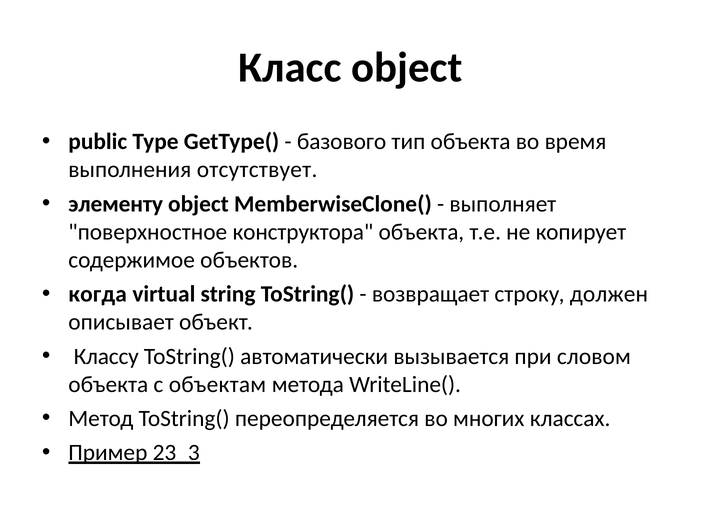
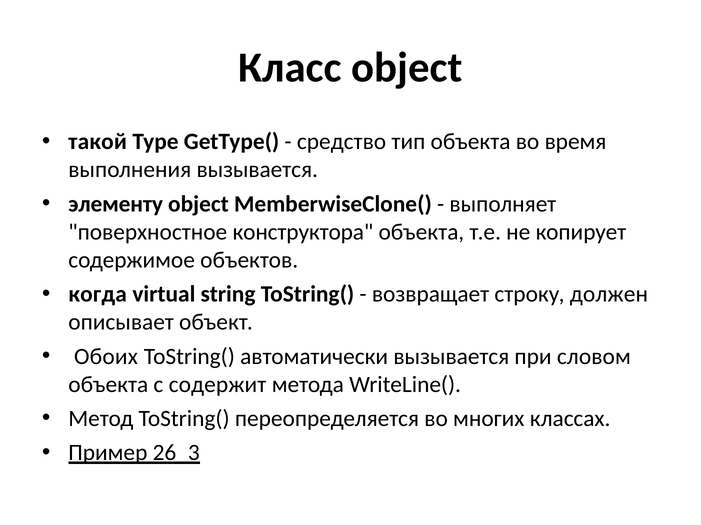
publiс: publiс -> такой (98, 142)
базового: базового -> средство (342, 142)
выполнения отсутствует: отсутствует -> вызывается (257, 170)
Классу: Классу -> Обоих (106, 357)
объектам: объектам -> содержит (218, 385)
23_3: 23_3 -> 26_3 (176, 453)
